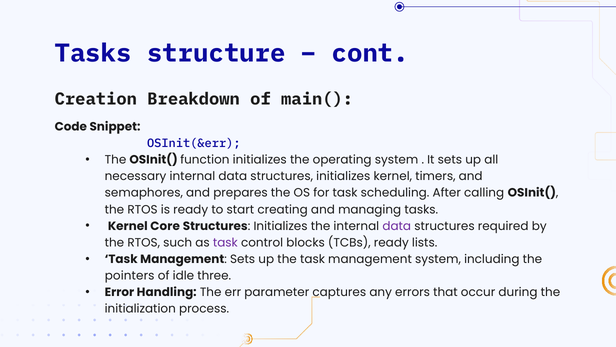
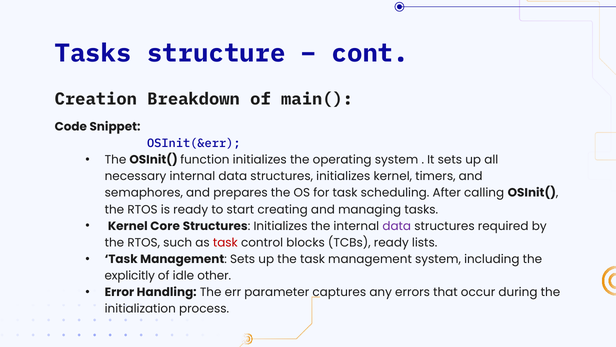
task colour: purple -> red (225, 242)
pointers: pointers -> explicitly (130, 275)
three: three -> other (214, 275)
